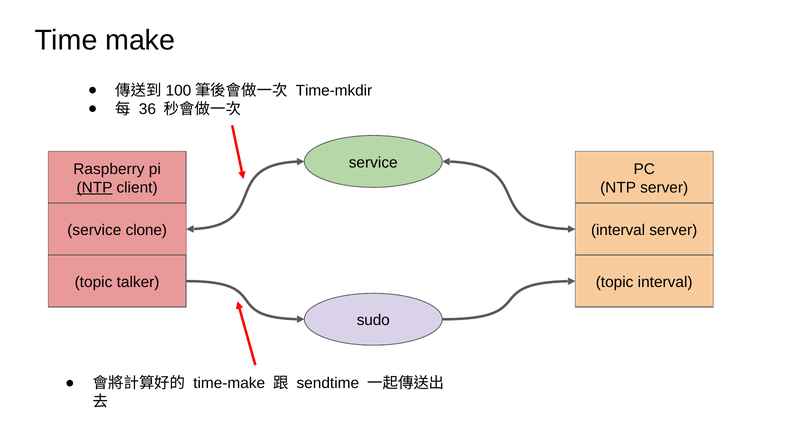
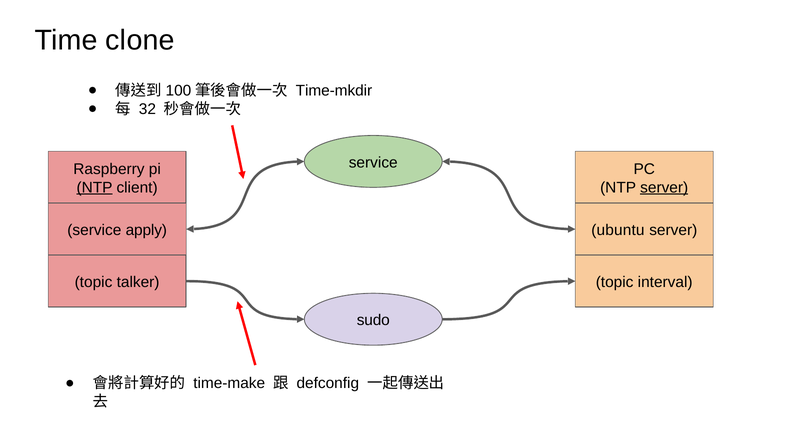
make: make -> clone (140, 40)
36: 36 -> 32 (147, 109)
server underline: none -> present (664, 188)
clone: clone -> apply (146, 230)
interval: interval -> ubuntu (618, 230)
sendtime: sendtime -> defconfig (328, 383)
